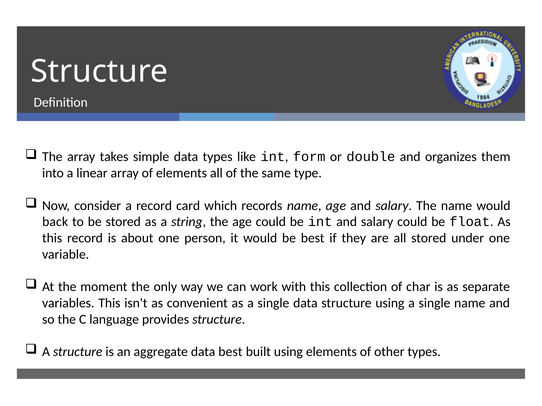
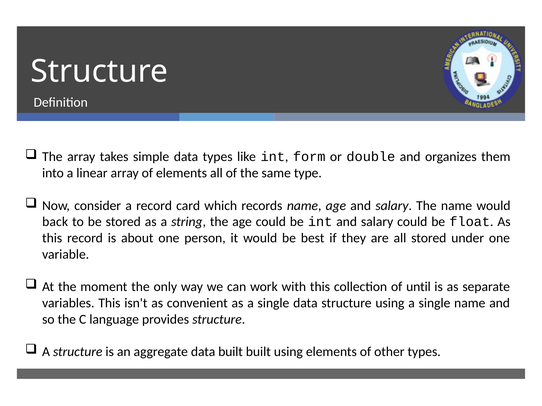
char: char -> until (418, 287)
data best: best -> built (231, 352)
